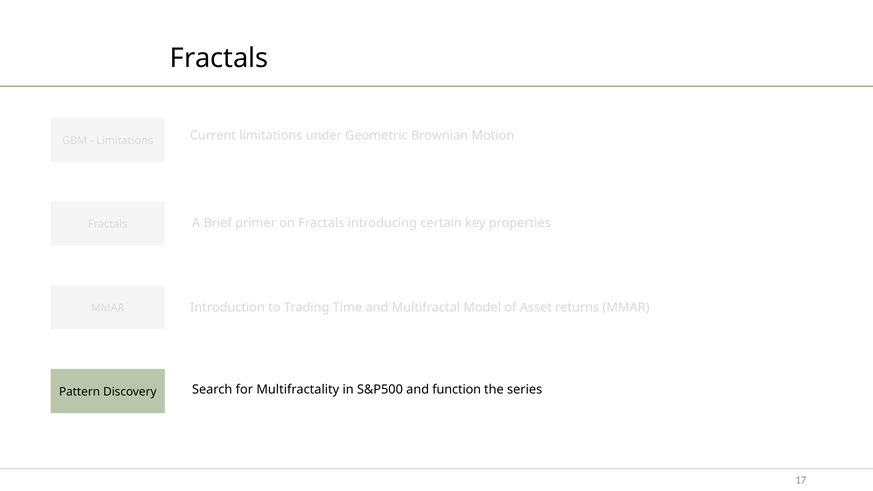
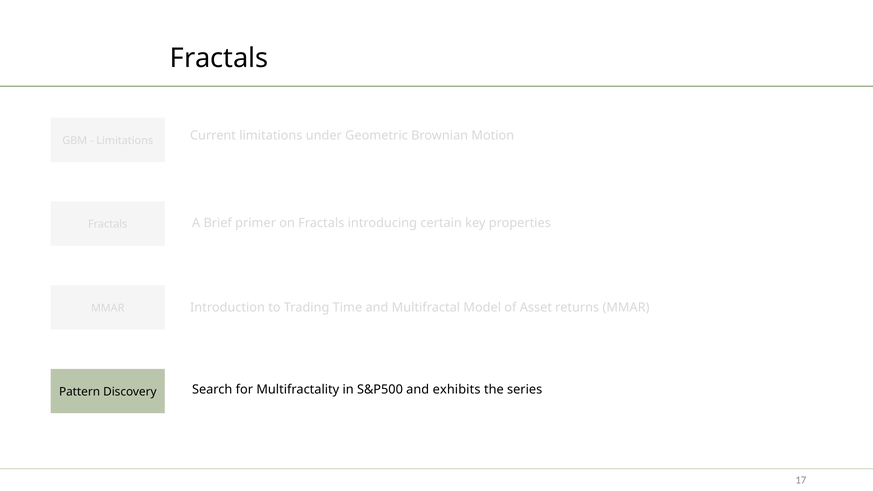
function: function -> exhibits (457, 389)
